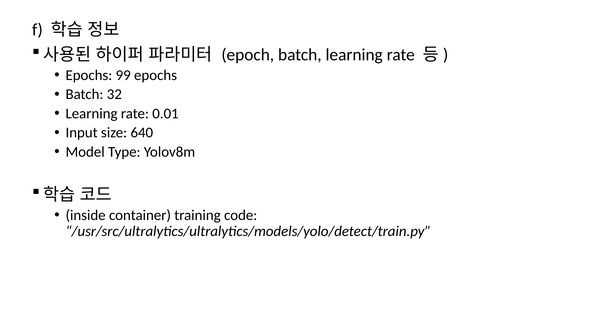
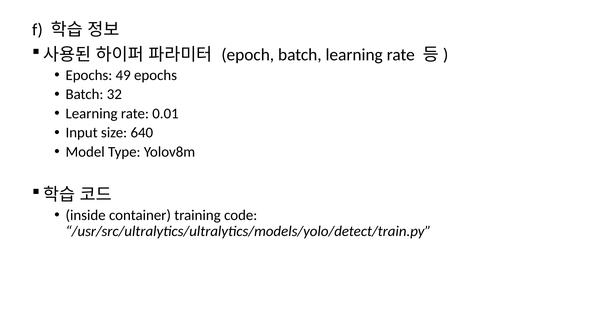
99: 99 -> 49 (123, 75)
